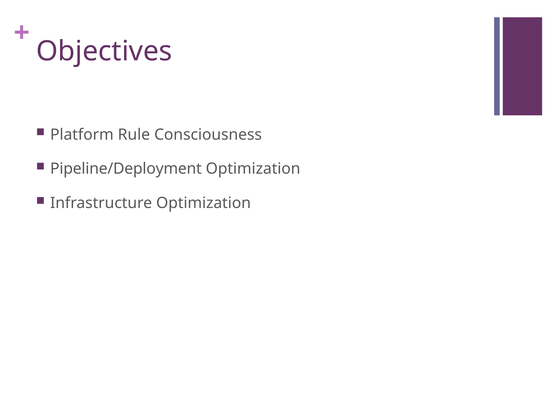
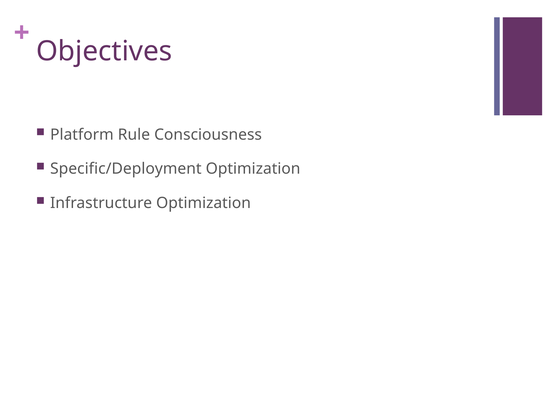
Pipeline/Deployment: Pipeline/Deployment -> Specific/Deployment (126, 169)
